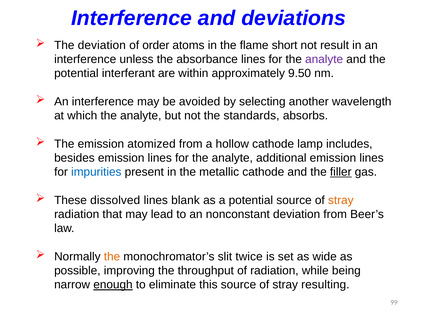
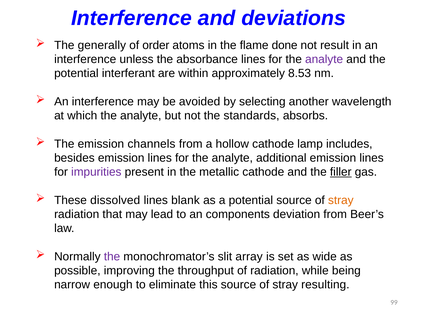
The deviation: deviation -> generally (102, 45)
short: short -> done (285, 45)
9.50: 9.50 -> 8.53 (300, 73)
atomized: atomized -> channels (151, 144)
impurities colour: blue -> purple (96, 172)
nonconstant: nonconstant -> components (238, 214)
the colour: orange -> purple (112, 257)
twice: twice -> array (249, 257)
enough underline: present -> none (113, 285)
